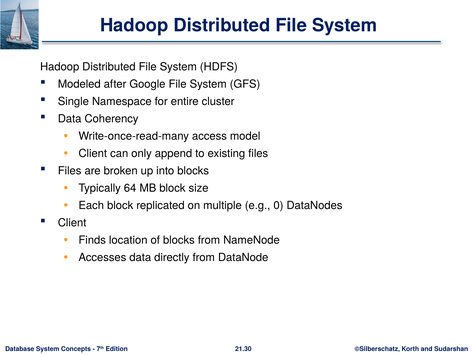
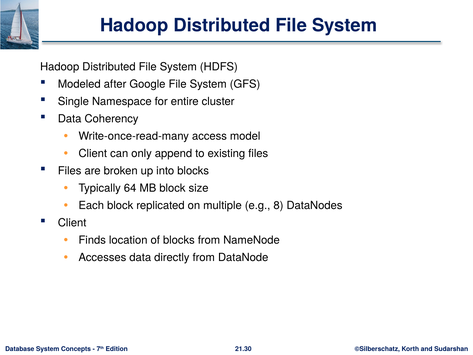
0: 0 -> 8 (278, 205)
